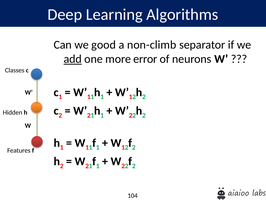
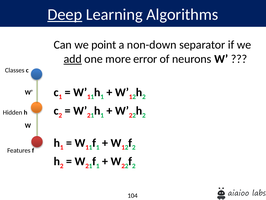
Deep underline: none -> present (65, 14)
good: good -> point (104, 45)
non-climb: non-climb -> non-down (152, 45)
